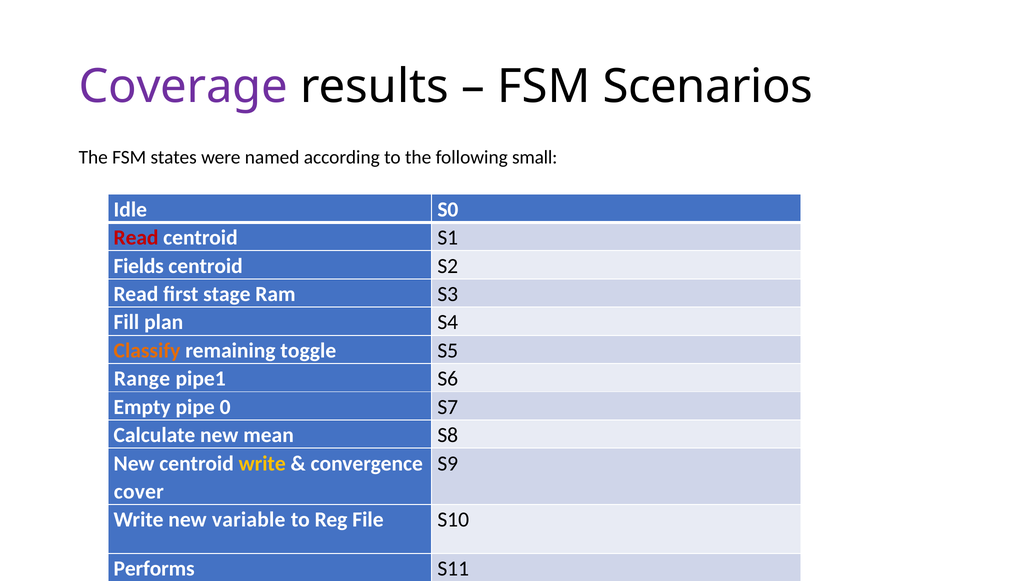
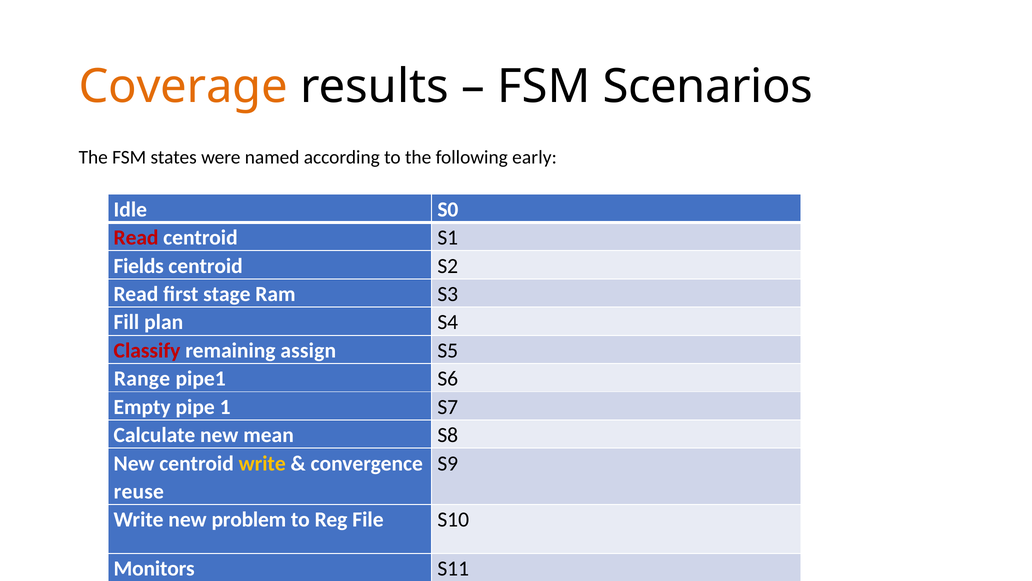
Coverage colour: purple -> orange (183, 87)
small: small -> early (535, 157)
Classify colour: orange -> red (147, 350)
toggle: toggle -> assign (308, 350)
0: 0 -> 1 (225, 407)
cover: cover -> reuse (139, 491)
variable: variable -> problem (249, 519)
Performs: Performs -> Monitors (154, 568)
